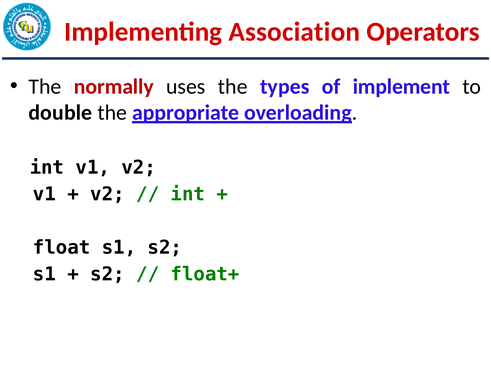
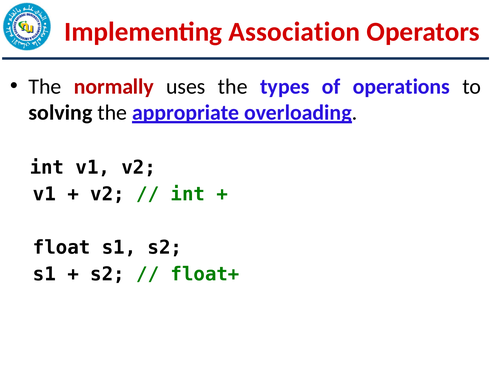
implement: implement -> operations (401, 87)
double: double -> solving (60, 113)
